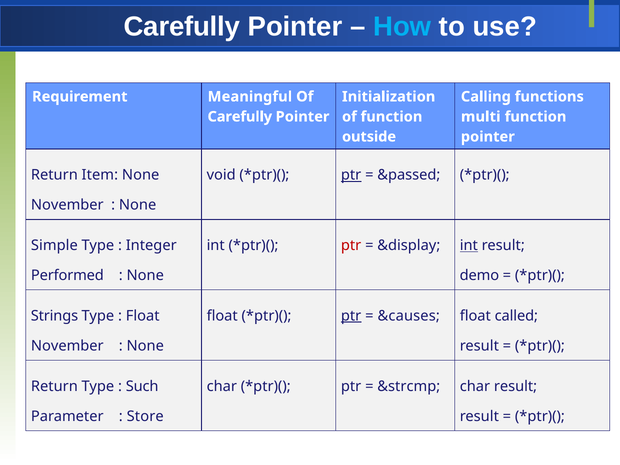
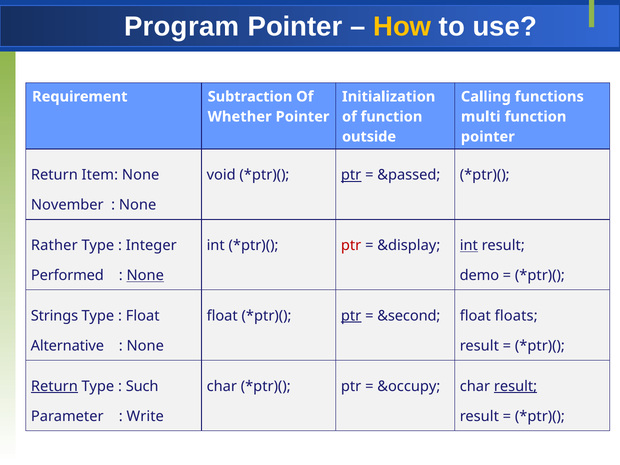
Carefully: Carefully -> Program (182, 27)
How colour: light blue -> yellow (402, 27)
Meaningful: Meaningful -> Subtraction (250, 97)
Carefully: Carefully -> Whether (240, 117)
Simple: Simple -> Rather (54, 245)
None underline: none -> present (145, 276)
&causes: &causes -> &second (409, 316)
called: called -> floats (516, 316)
November: November -> Alternative (67, 346)
Return underline: none -> present (54, 386)
&strcmp: &strcmp -> &occupy (409, 386)
result underline: none -> present (516, 386)
Store: Store -> Write (145, 416)
